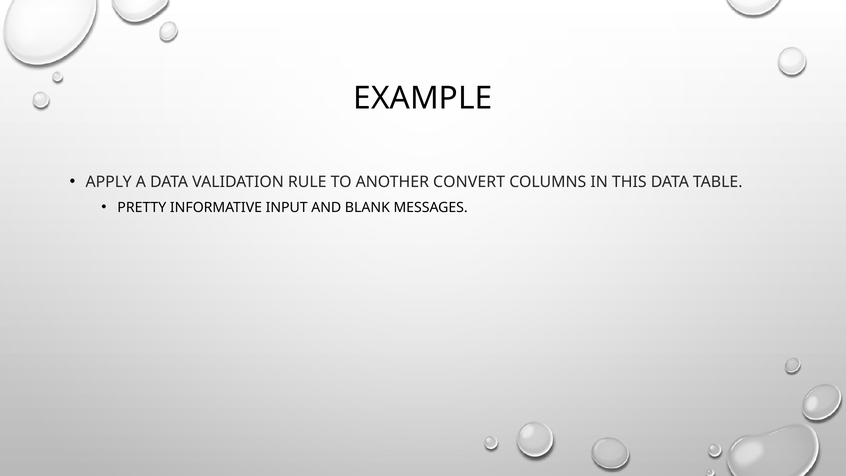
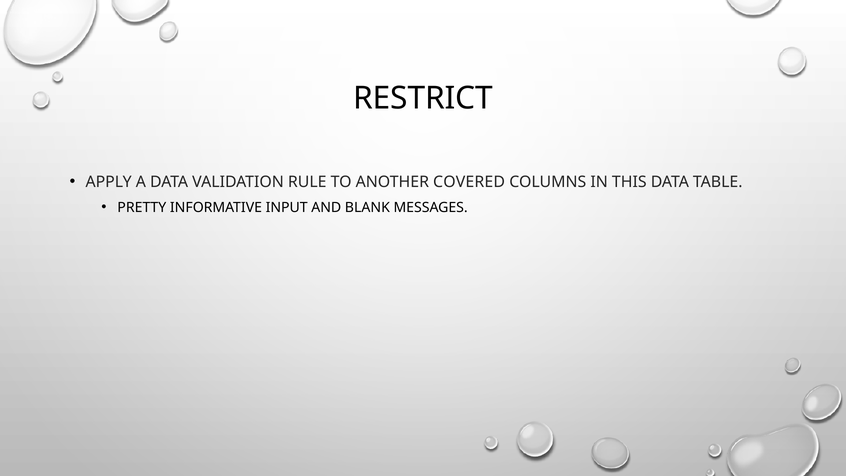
EXAMPLE: EXAMPLE -> RESTRICT (423, 98)
CONVERT: CONVERT -> COVERED (469, 182)
